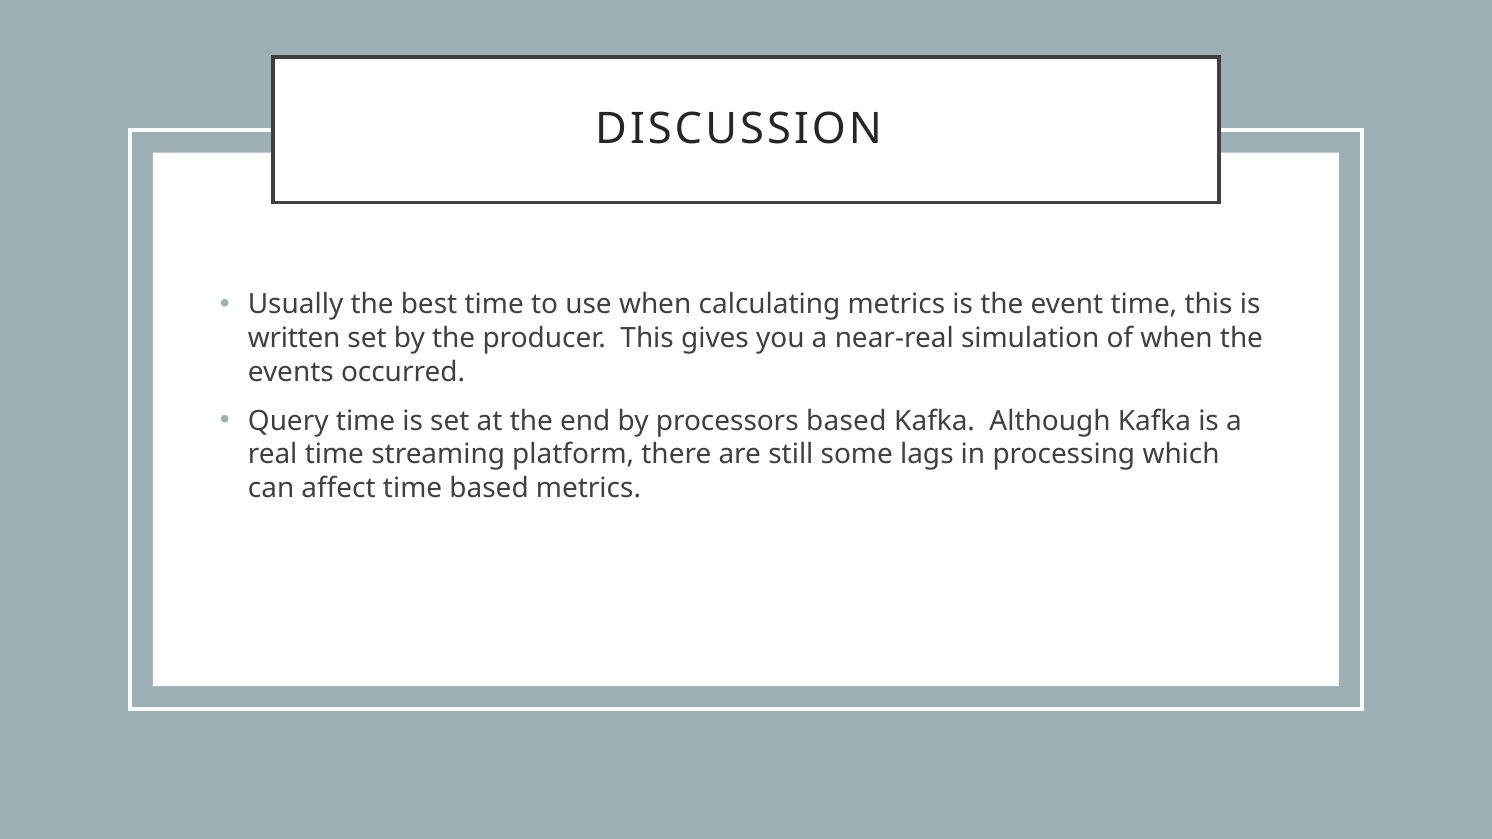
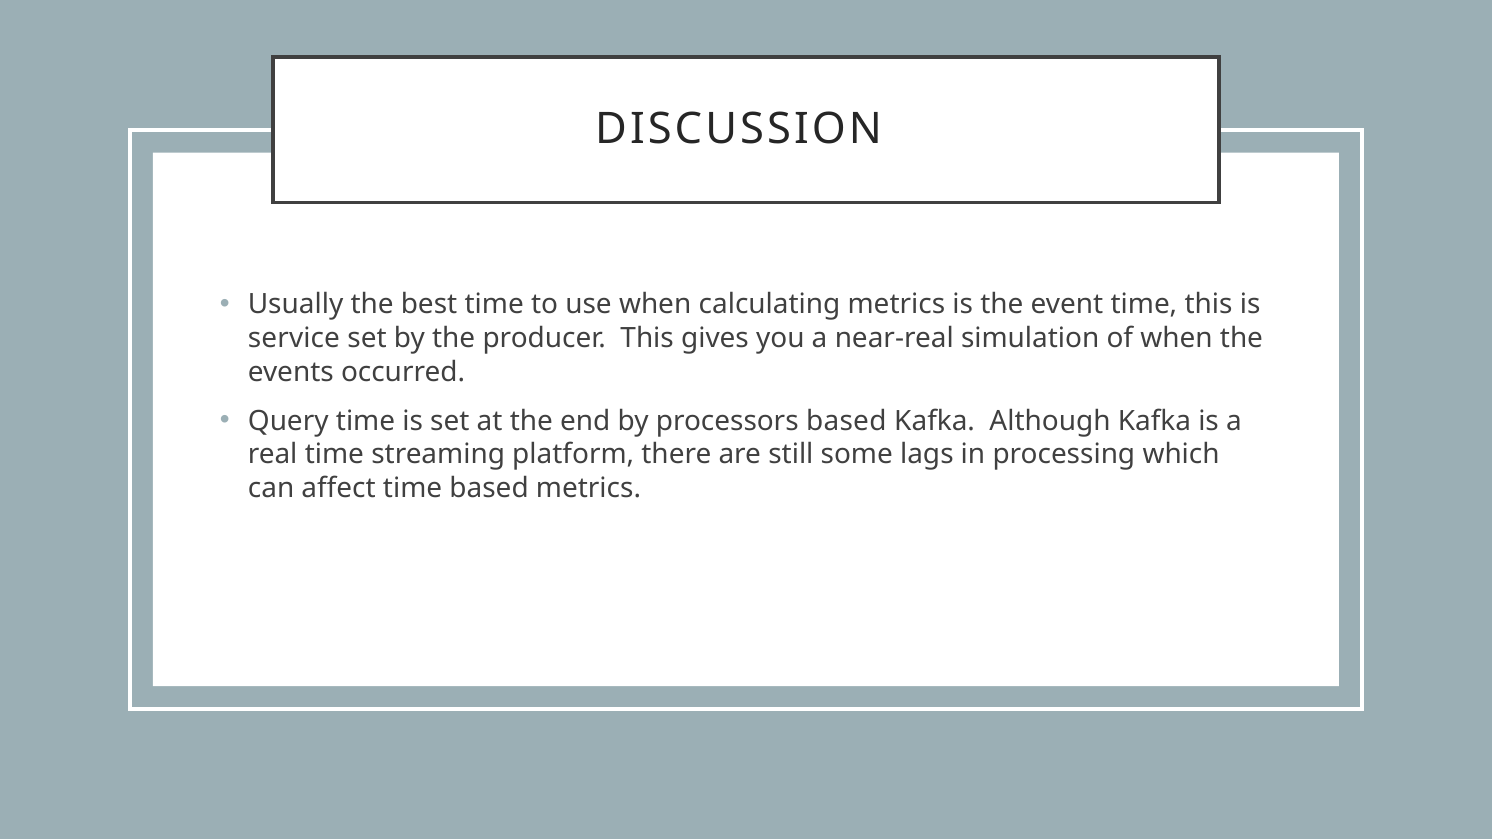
written: written -> service (294, 338)
